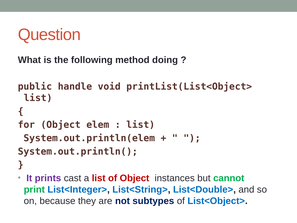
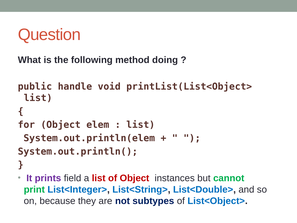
cast: cast -> field (73, 178)
